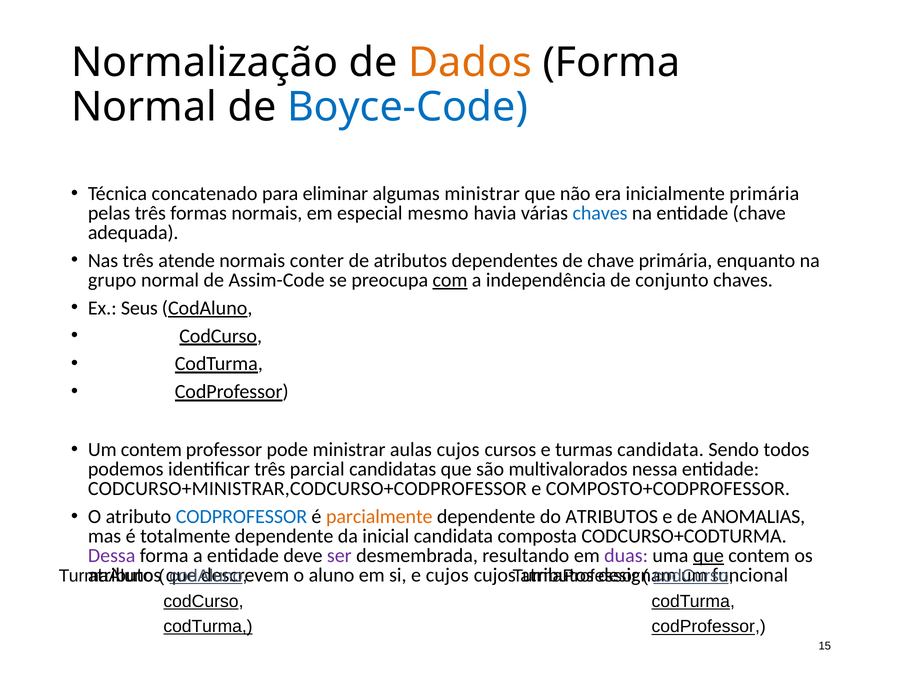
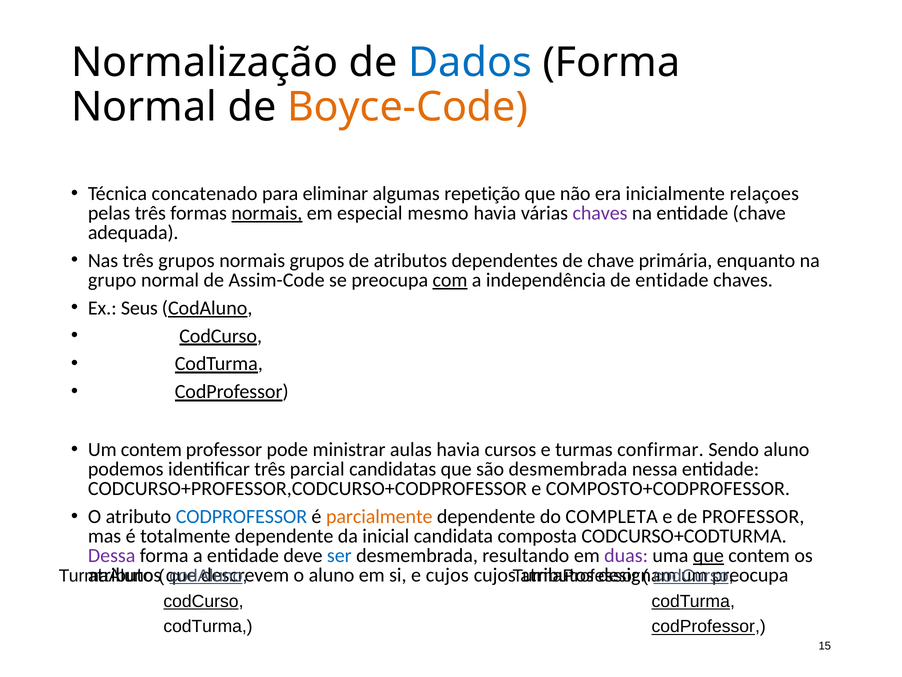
Dados colour: orange -> blue (470, 63)
Boyce-Code colour: blue -> orange (408, 107)
algumas ministrar: ministrar -> repetição (482, 194)
inicialmente primária: primária -> relaçoes (764, 194)
normais underline: none -> present (267, 213)
chaves colour: blue -> purple (600, 213)
três atende: atende -> grupos (186, 260)
normais conter: conter -> grupos (317, 260)
de conjunto: conjunto -> entidade (672, 280)
aulas cujos: cujos -> havia (458, 450)
turmas candidata: candidata -> confirmar (660, 450)
Sendo todos: todos -> aluno (786, 450)
são multivalorados: multivalorados -> desmembrada (568, 469)
CODCURSO+MINISTRAR,CODCURSO+CODPROFESSOR: CODCURSO+MINISTRAR,CODCURSO+CODPROFESSOR -> CODCURSO+PROFESSOR,CODCURSO+CODPROFESSOR (307, 488)
do ATRIBUTOS: ATRIBUTOS -> COMPLETA (612, 516)
de ANOMALIAS: ANOMALIAS -> PROFESSOR (753, 516)
ser colour: purple -> blue (339, 555)
funcional: funcional -> preocupa (750, 575)
codTurma underline: present -> none (208, 626)
